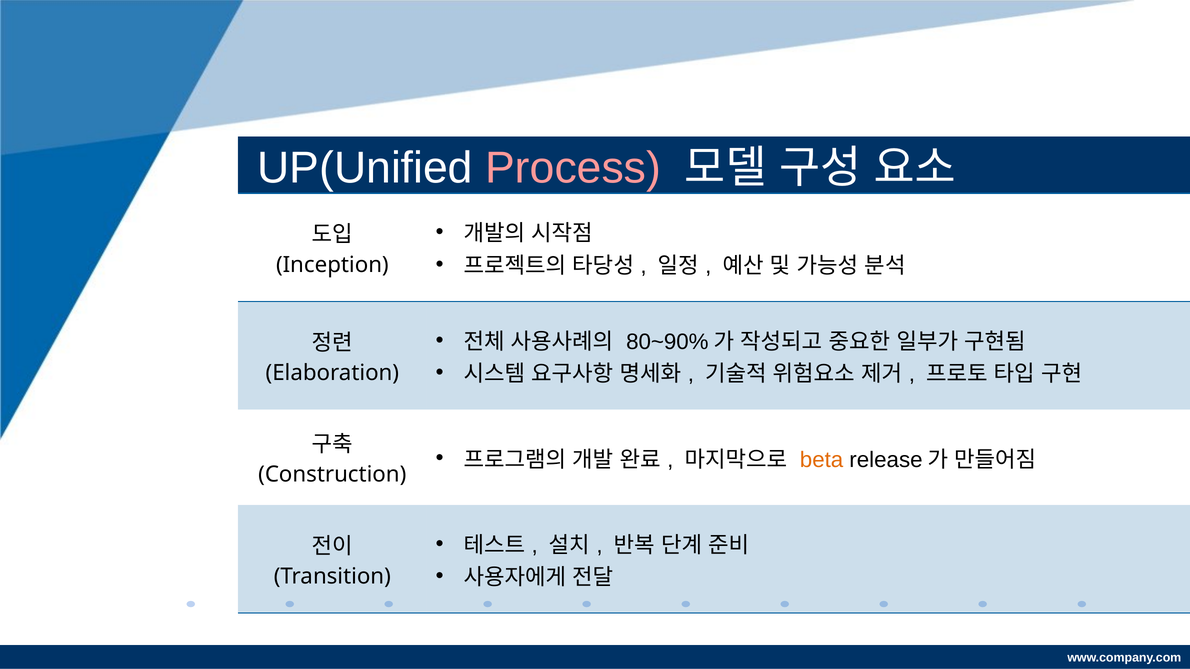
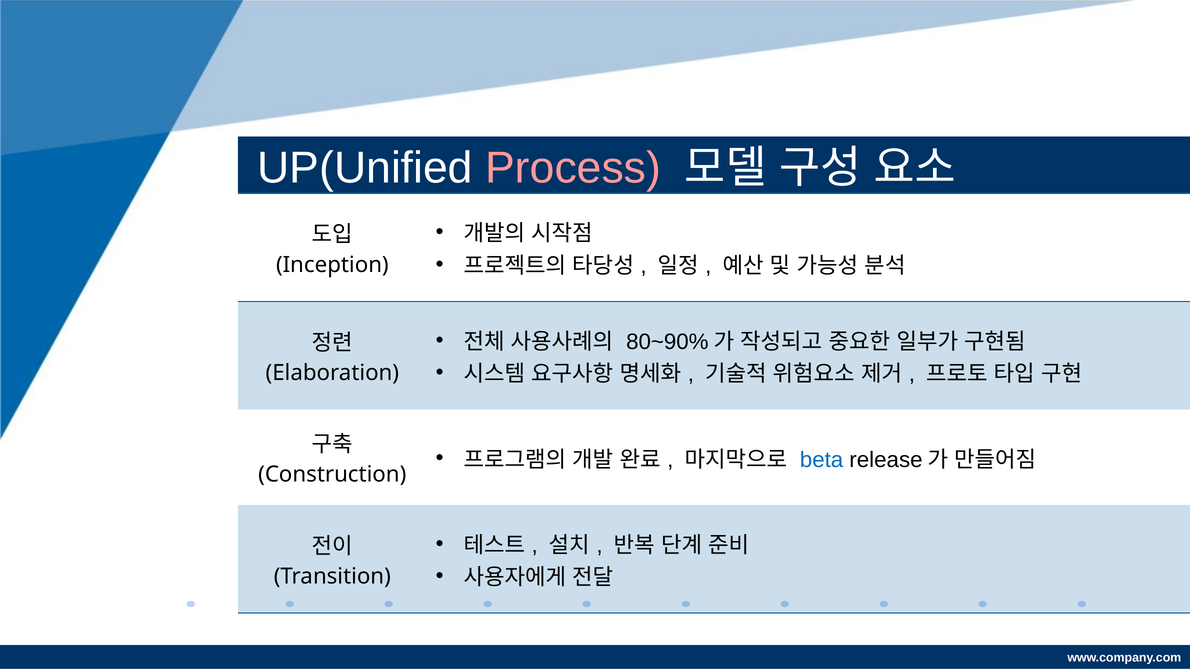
beta colour: orange -> blue (822, 460)
